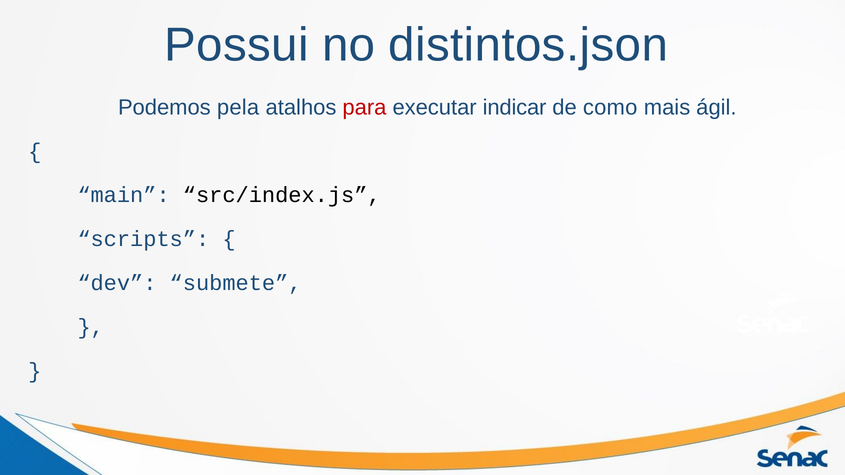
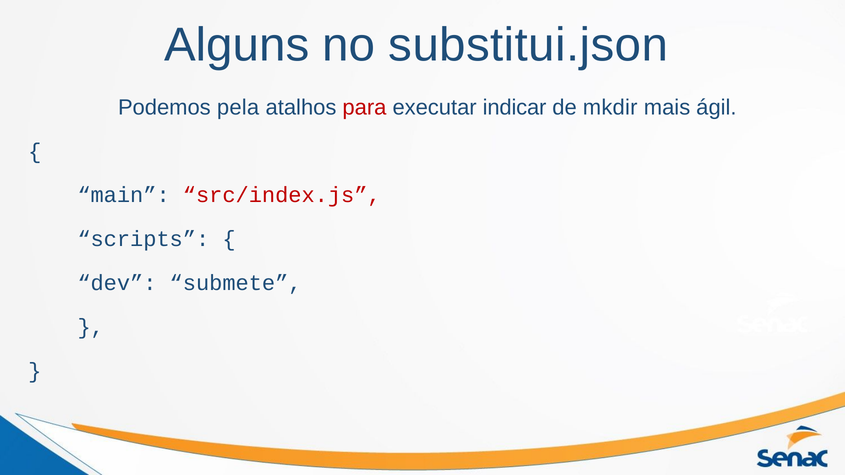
Possui: Possui -> Alguns (237, 45)
distintos.json: distintos.json -> substitui.json (528, 45)
como: como -> mkdir (610, 107)
src/index.js colour: black -> red (282, 195)
